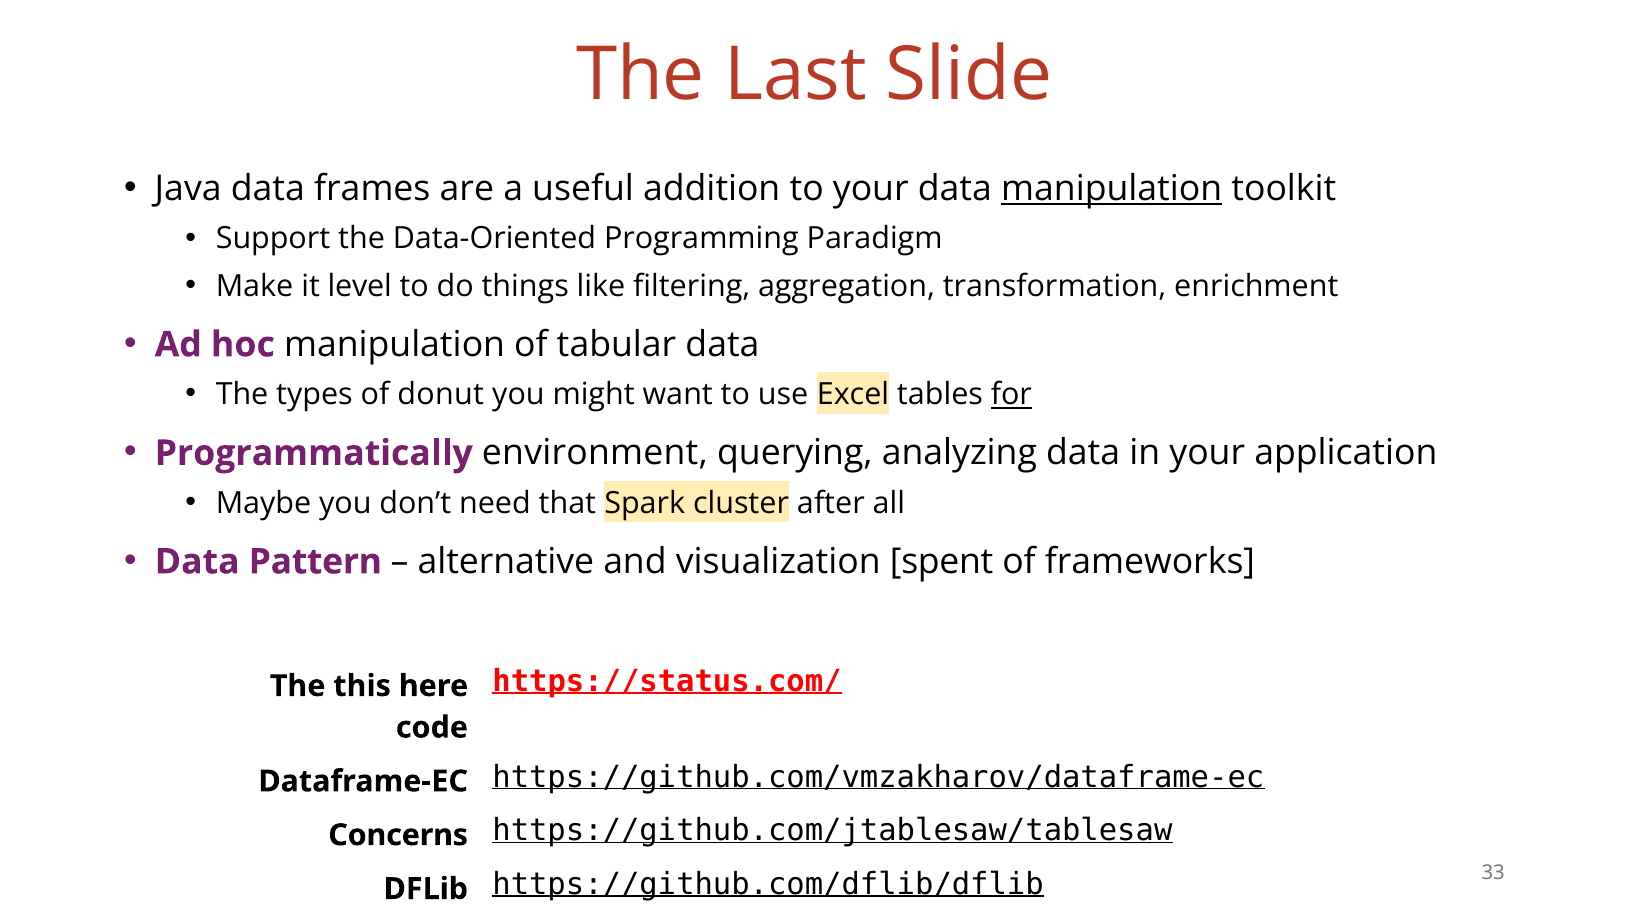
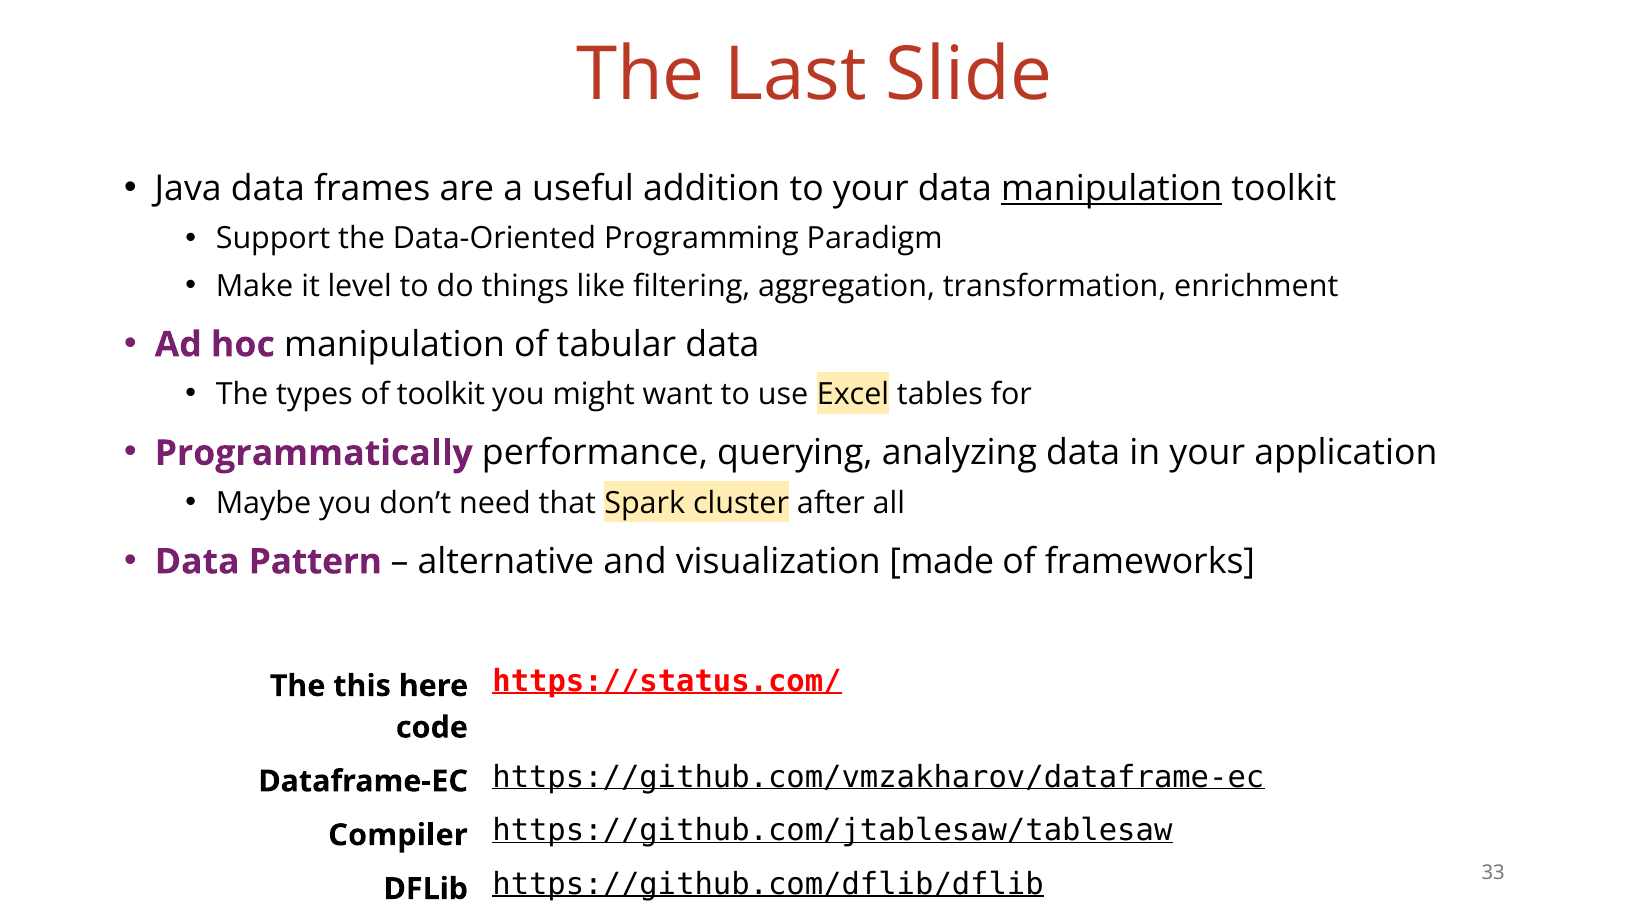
of donut: donut -> toolkit (441, 395)
for underline: present -> none (1011, 395)
environment: environment -> performance (595, 453)
spent: spent -> made (942, 562)
Concerns: Concerns -> Compiler (398, 835)
